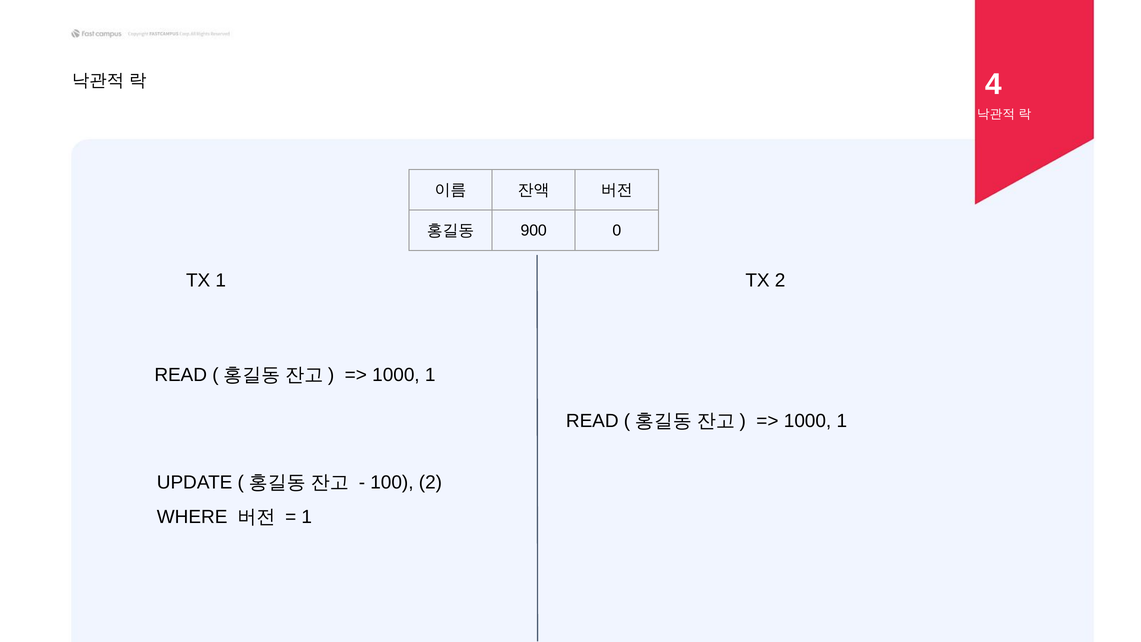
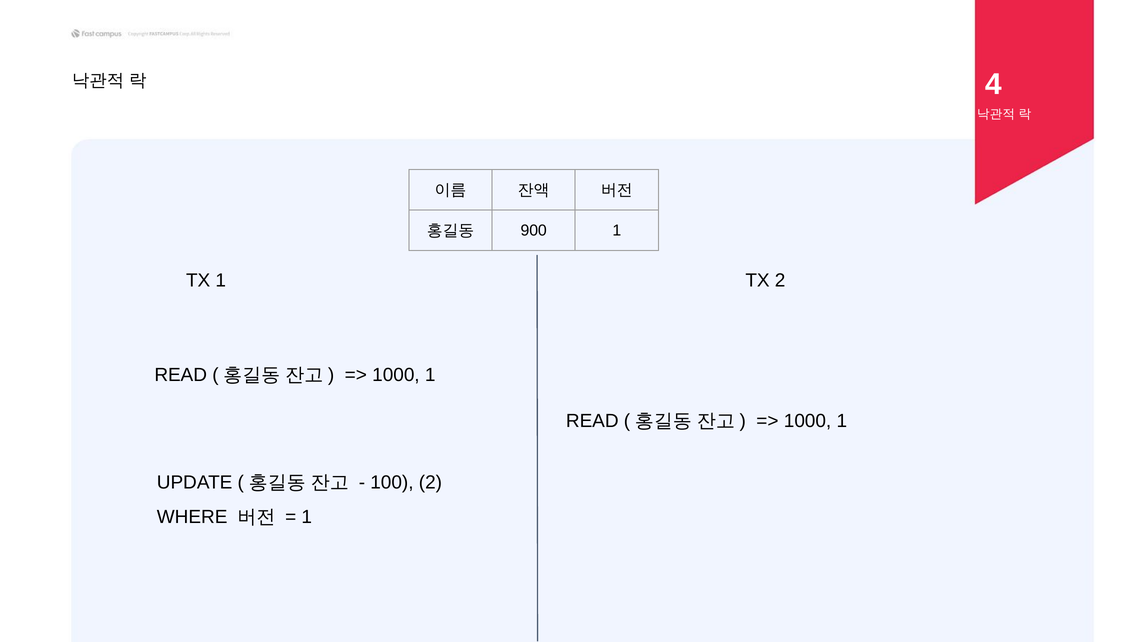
900 0: 0 -> 1 (617, 230)
